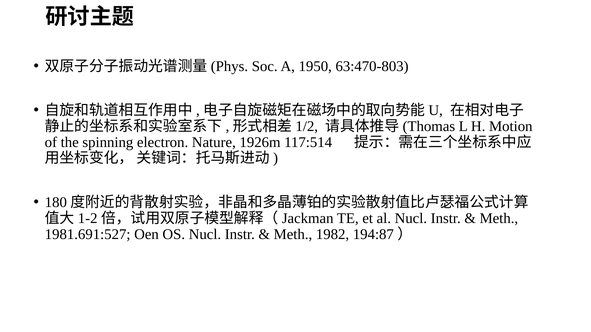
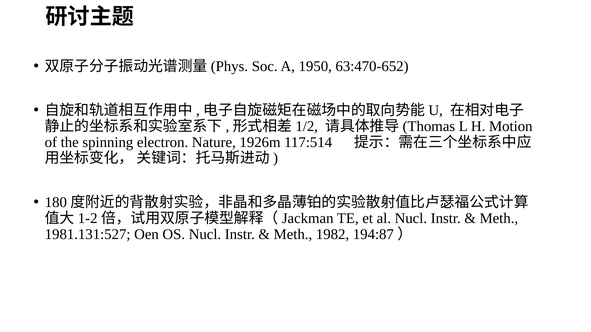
63:470-803: 63:470-803 -> 63:470-652 (372, 66)
1981.691:527: 1981.691:527 -> 1981.131:527 (88, 234)
